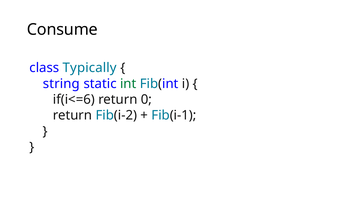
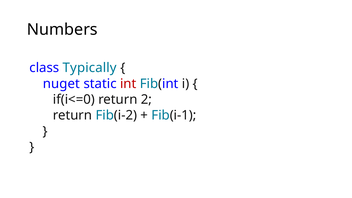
Consume: Consume -> Numbers (62, 30)
string: string -> nuget (61, 84)
int colour: green -> red (128, 84)
if(i<=6: if(i<=6 -> if(i<=0 (74, 99)
0: 0 -> 2 (146, 99)
